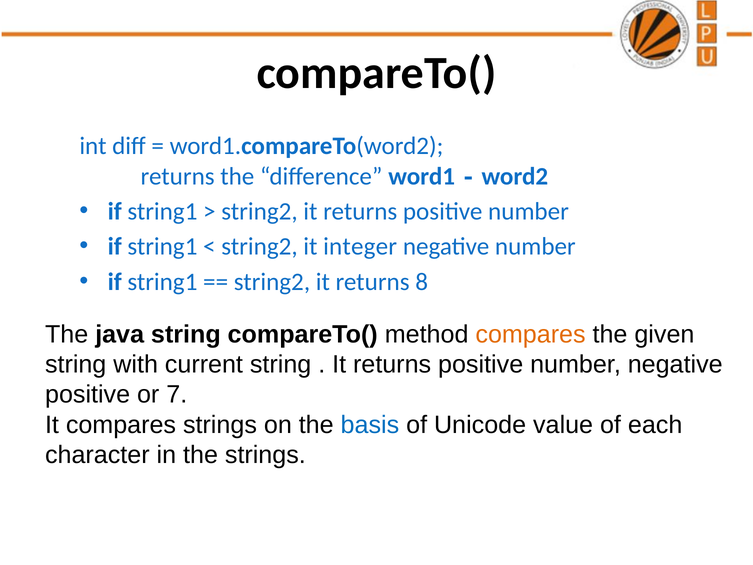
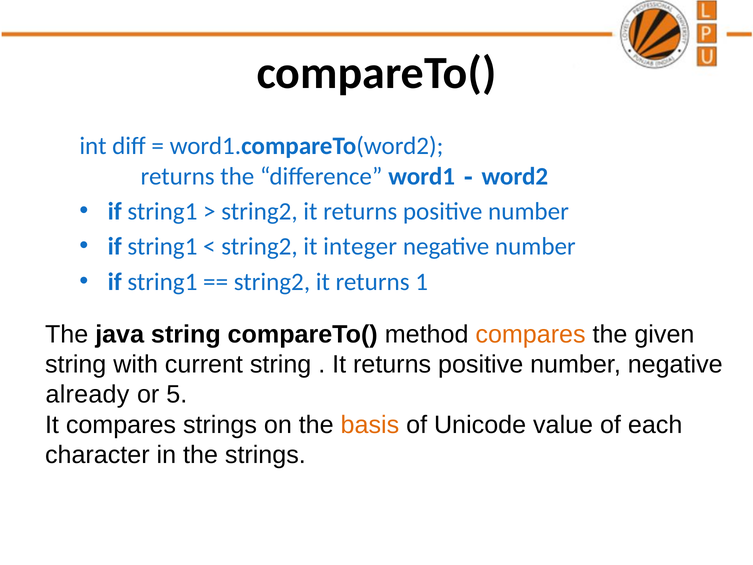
8: 8 -> 1 (422, 282)
positive: positive -> already (87, 394)
7: 7 -> 5 (177, 394)
basis colour: blue -> orange (370, 425)
